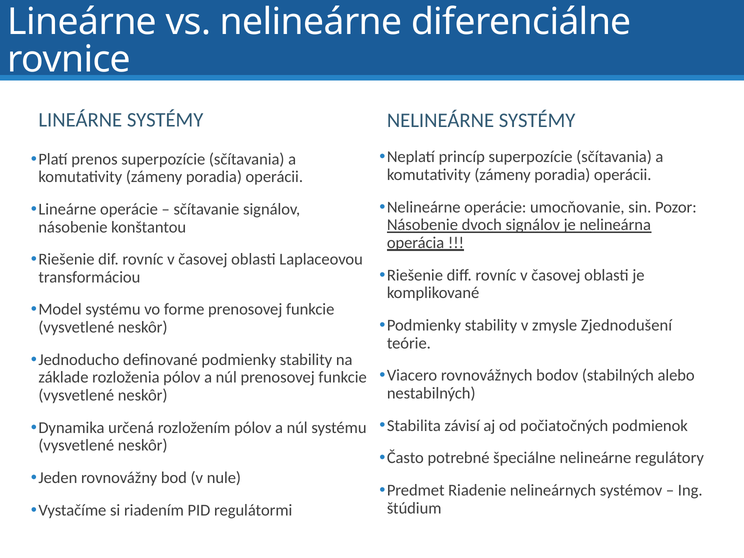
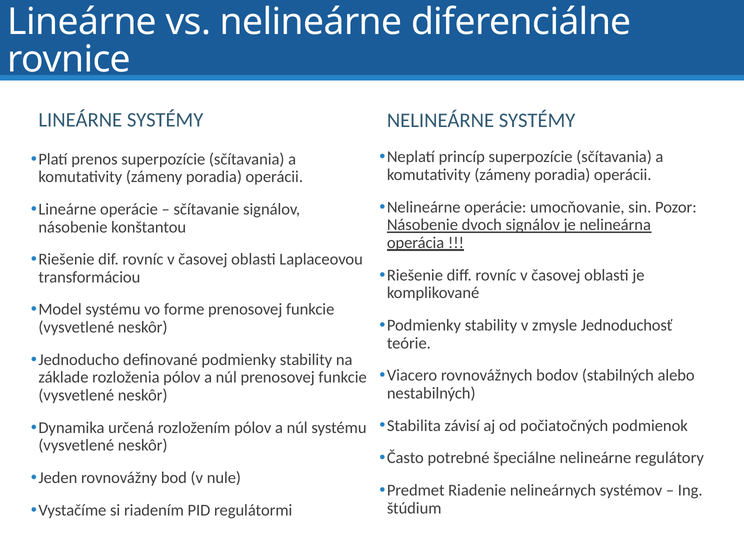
Zjednodušení: Zjednodušení -> Jednoduchosť (627, 325)
